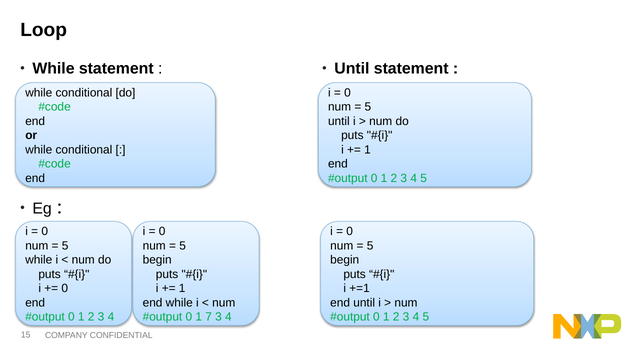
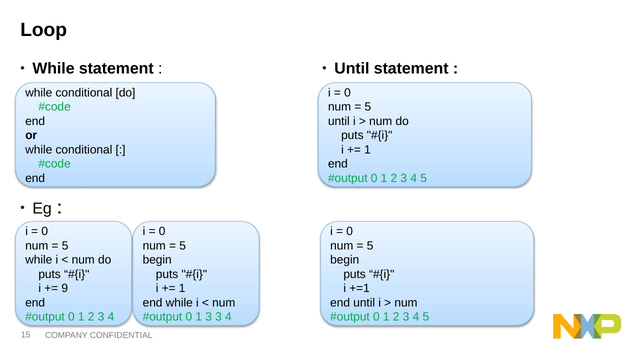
0: 0 -> 9 (65, 289)
1 7: 7 -> 3 (209, 317)
